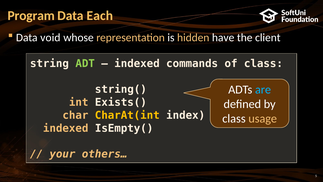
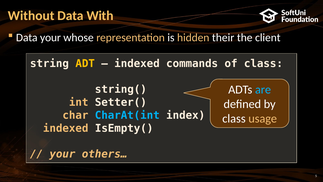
Program: Program -> Without (31, 16)
Each: Each -> With (100, 16)
Data void: void -> your (50, 38)
have: have -> their (223, 38)
ADT colour: light green -> yellow (85, 63)
Exists(: Exists( -> Setter( (121, 102)
CharAt(int colour: yellow -> light blue (127, 115)
